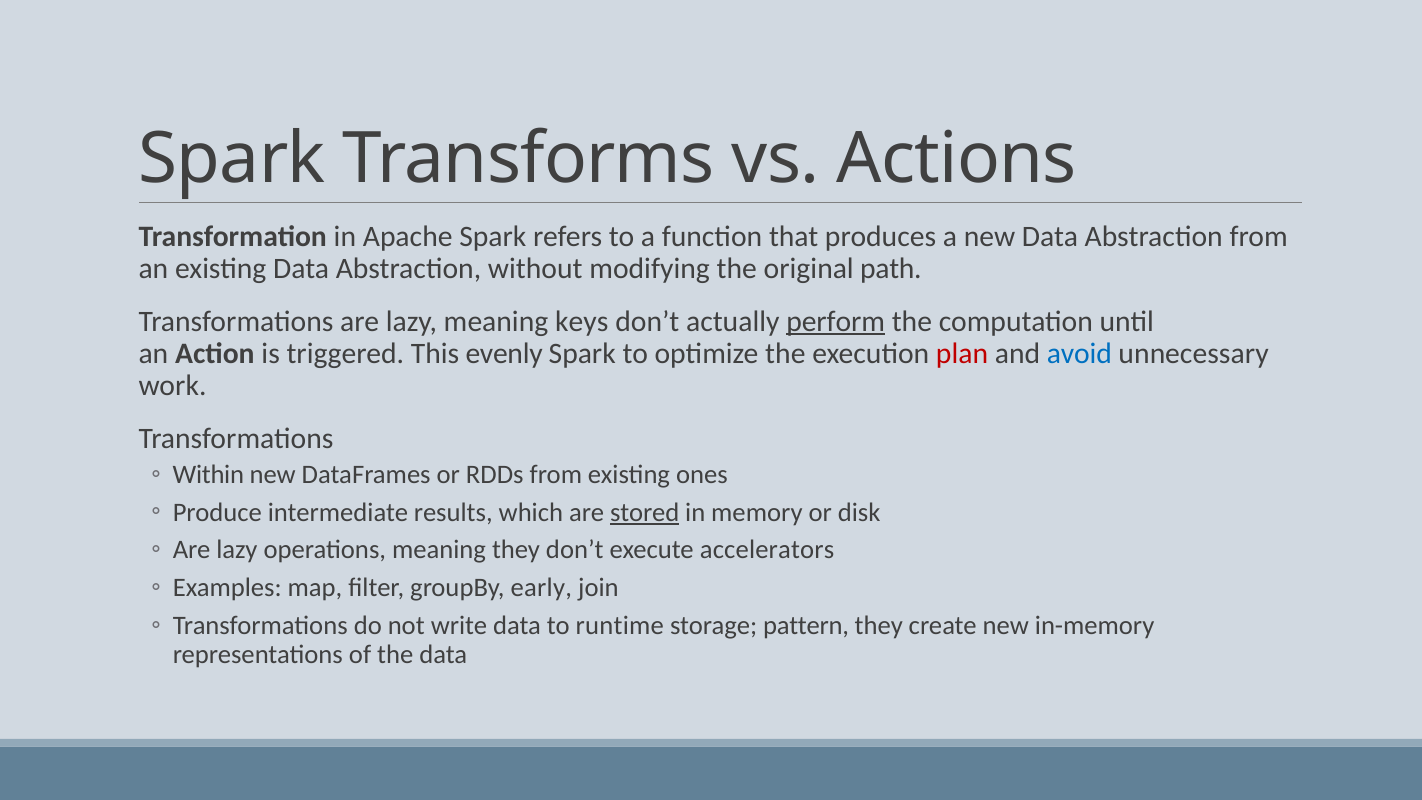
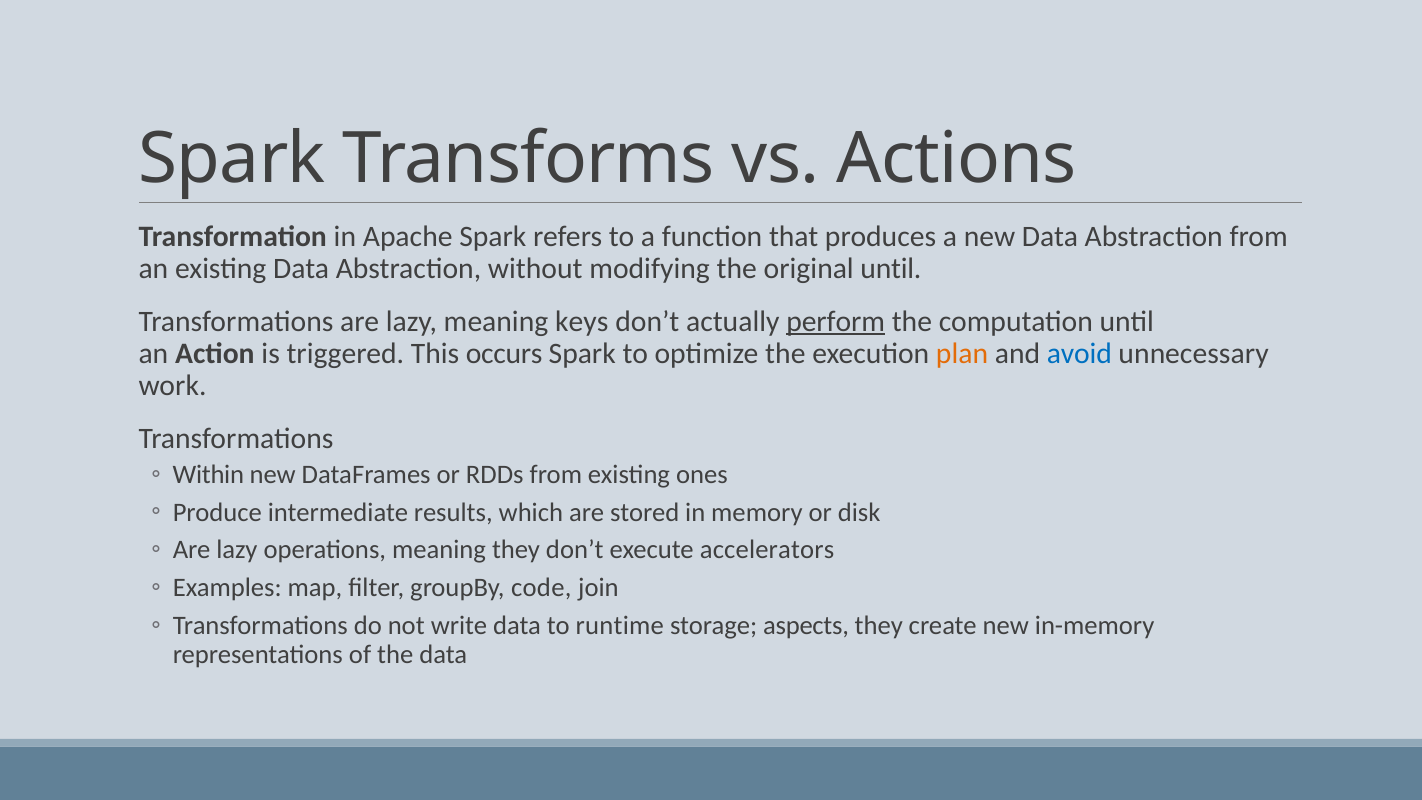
original path: path -> until (891, 269)
evenly: evenly -> occurs (504, 353)
plan colour: red -> orange (962, 353)
stored underline: present -> none (645, 512)
early: early -> code (541, 588)
pattern: pattern -> aspects (806, 625)
